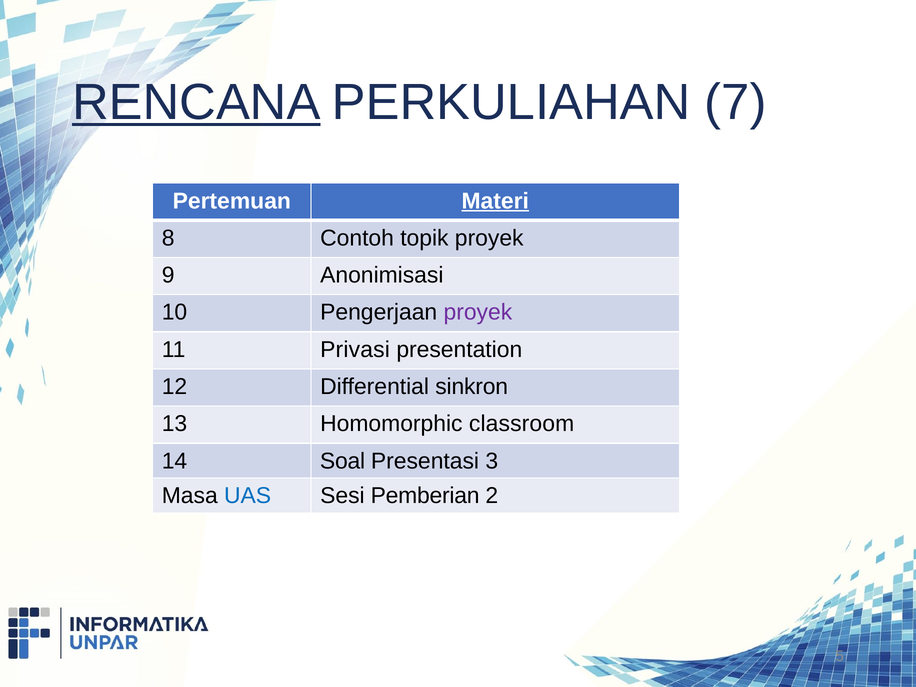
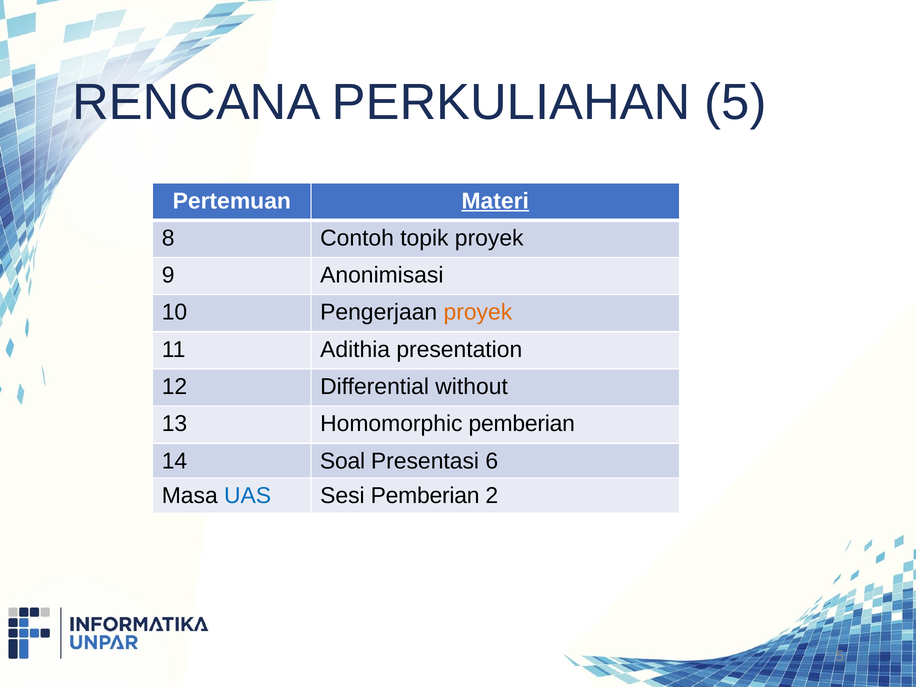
RENCANA underline: present -> none (196, 103)
PERKULIAHAN 7: 7 -> 5 (736, 103)
proyek colour: purple -> orange (478, 312)
Privasi: Privasi -> Adithia (355, 350)
sinkron: sinkron -> without (472, 387)
Homomorphic classroom: classroom -> pemberian (522, 424)
3: 3 -> 6 (492, 461)
